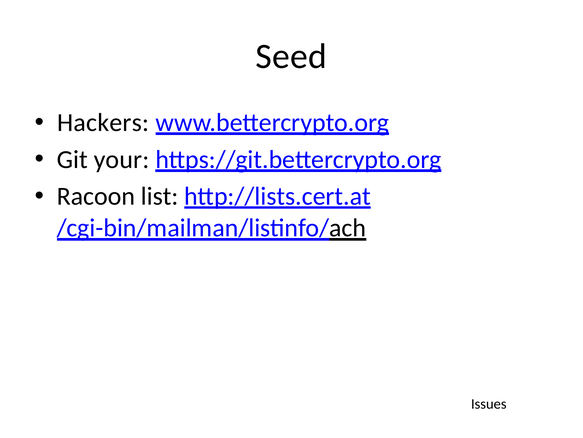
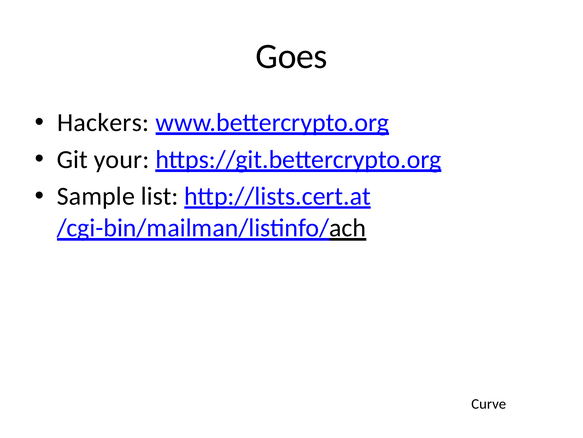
Seed: Seed -> Goes (292, 56)
Racoon: Racoon -> Sample (96, 196)
Issues: Issues -> Curve (489, 403)
